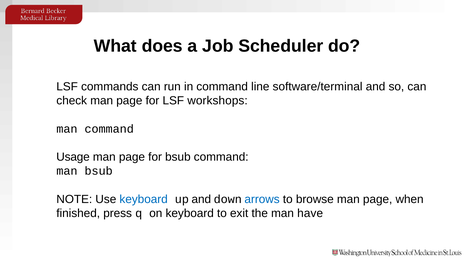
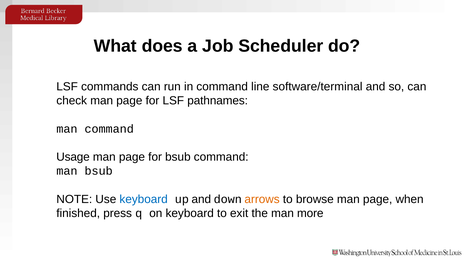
workshops: workshops -> pathnames (218, 101)
arrows colour: blue -> orange (262, 199)
have: have -> more (310, 213)
